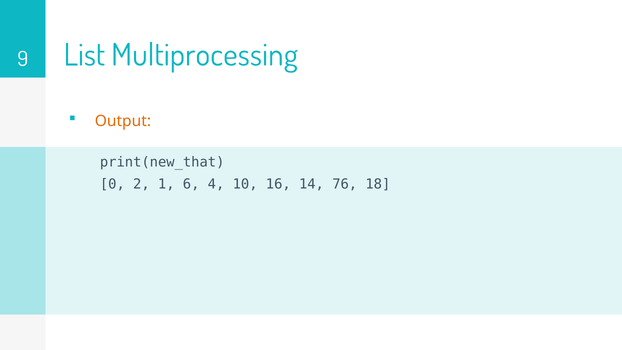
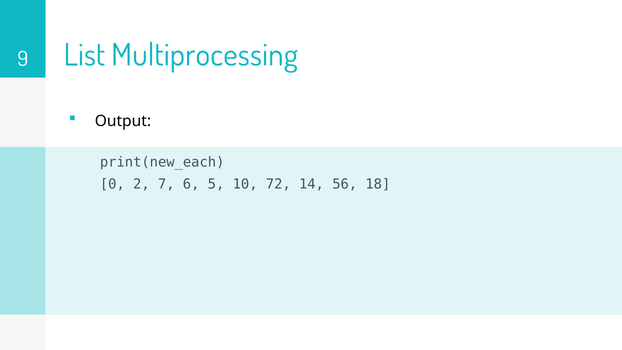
Output colour: orange -> black (123, 121)
print(new_that: print(new_that -> print(new_each (162, 162)
1: 1 -> 7 (166, 184)
4: 4 -> 5 (216, 184)
16: 16 -> 72 (278, 184)
76: 76 -> 56 (345, 184)
